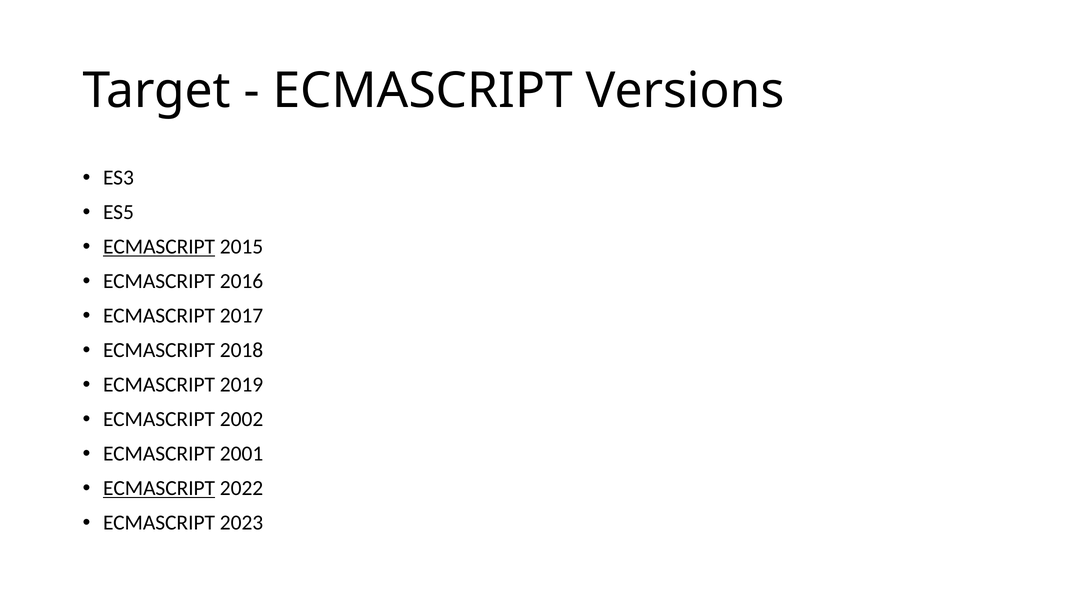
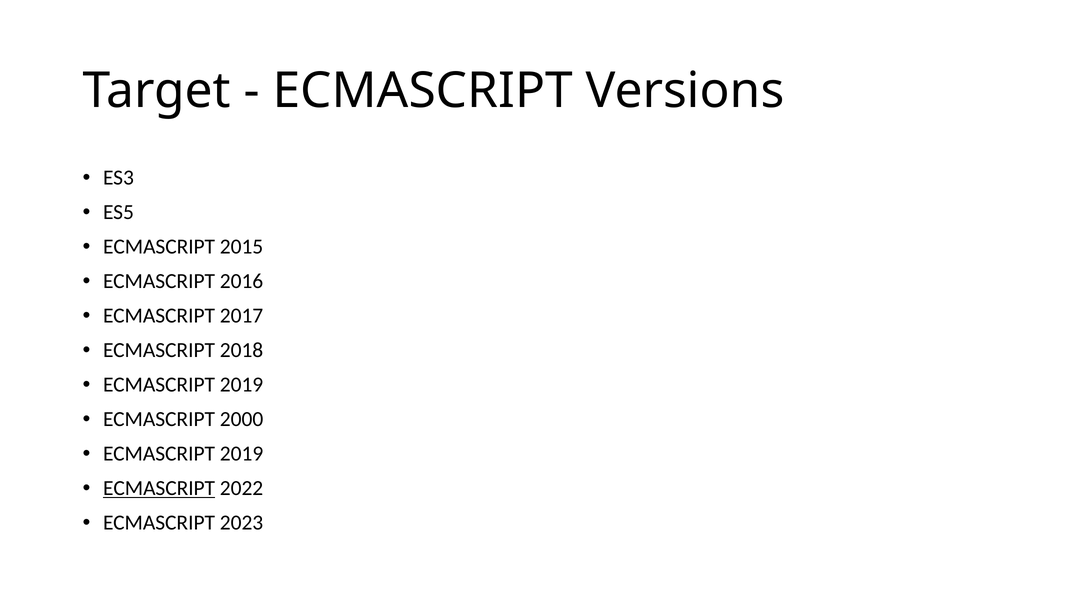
ECMASCRIPT underline: present -> none (159, 247)
2002: 2002 -> 2000 (242, 420)
2001: 2001 -> 2019 (242, 454)
